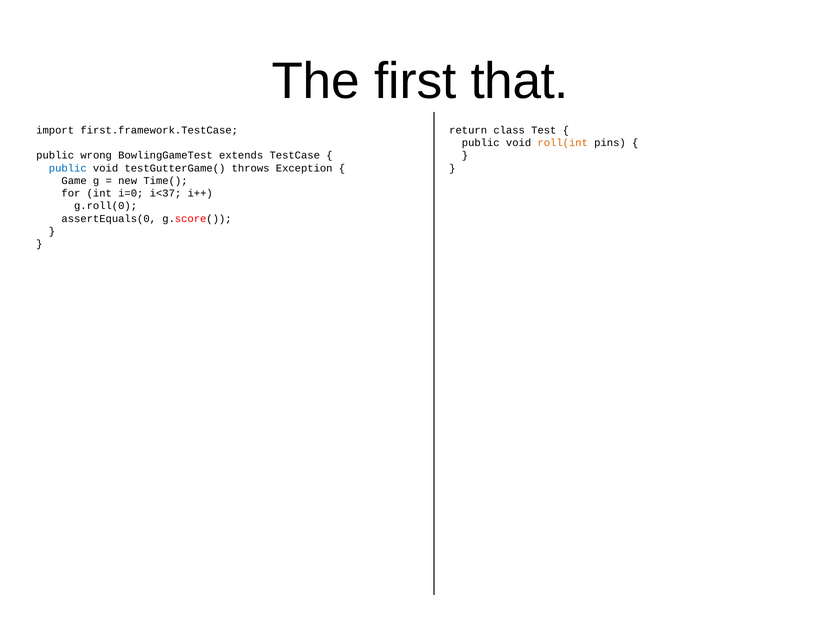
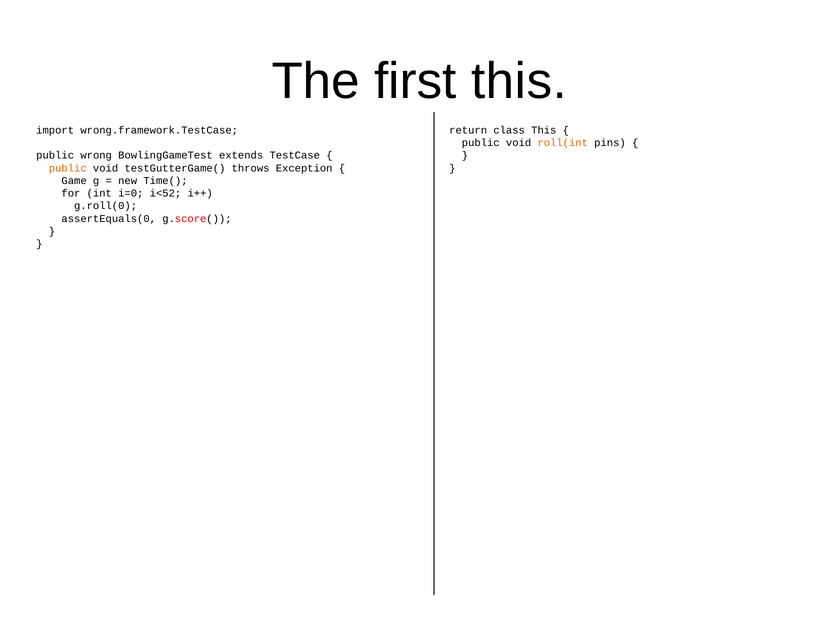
first that: that -> this (519, 81)
first.framework.TestCase: first.framework.TestCase -> wrong.framework.TestCase (159, 130)
class Test: Test -> This (544, 130)
public colour: blue -> orange (68, 168)
i<37: i<37 -> i<52 (165, 193)
